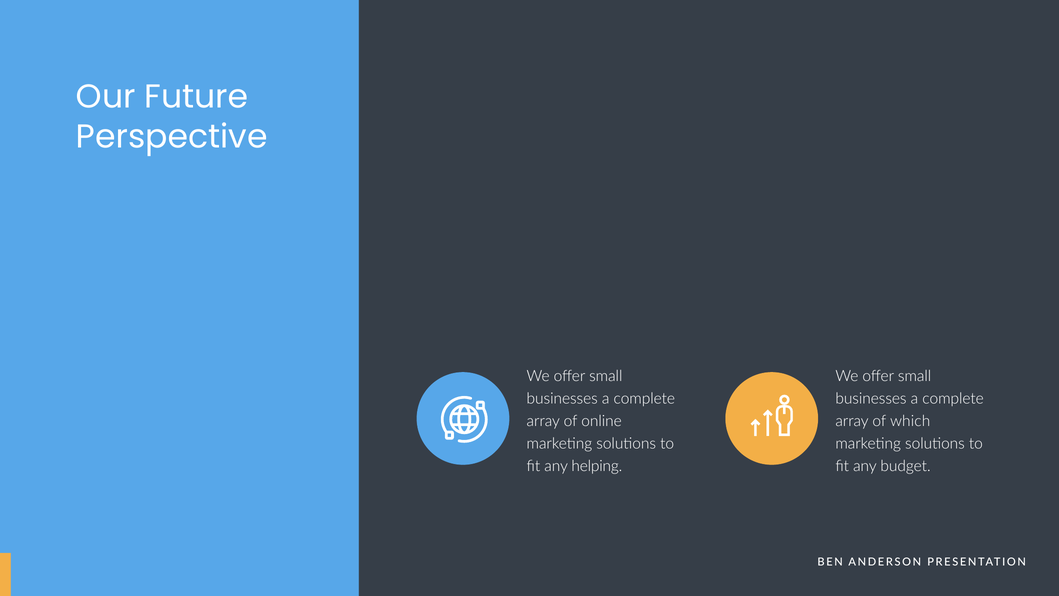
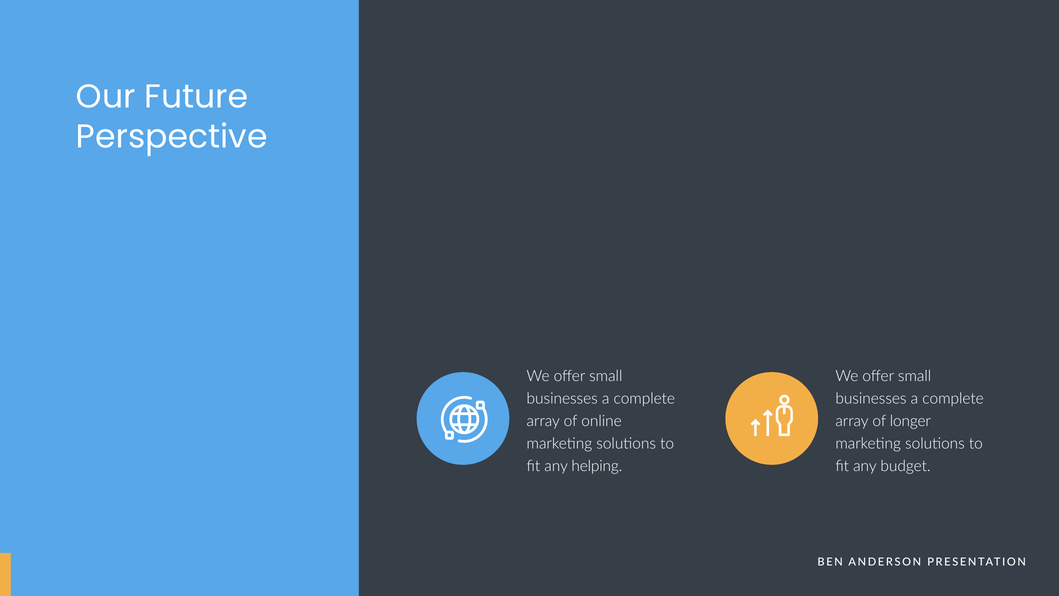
which: which -> longer (910, 421)
